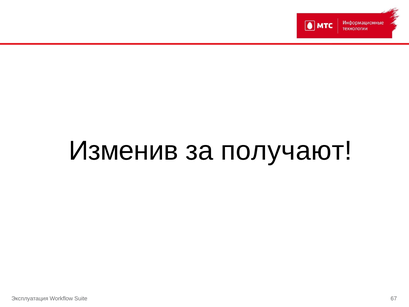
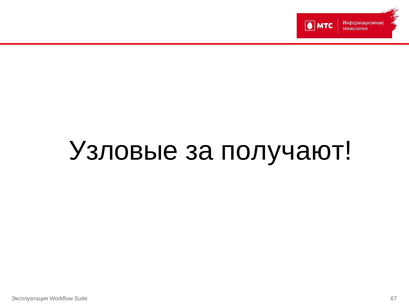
Изменив: Изменив -> Узловые (123, 151)
